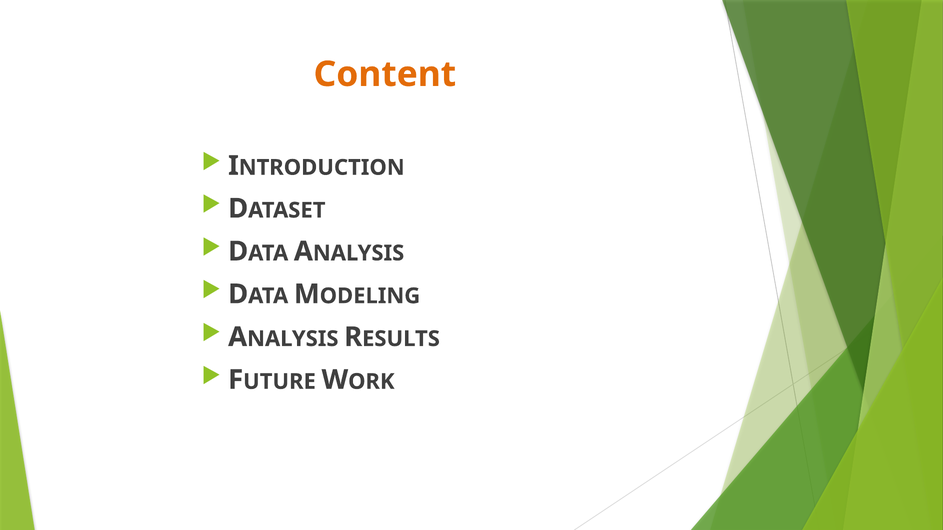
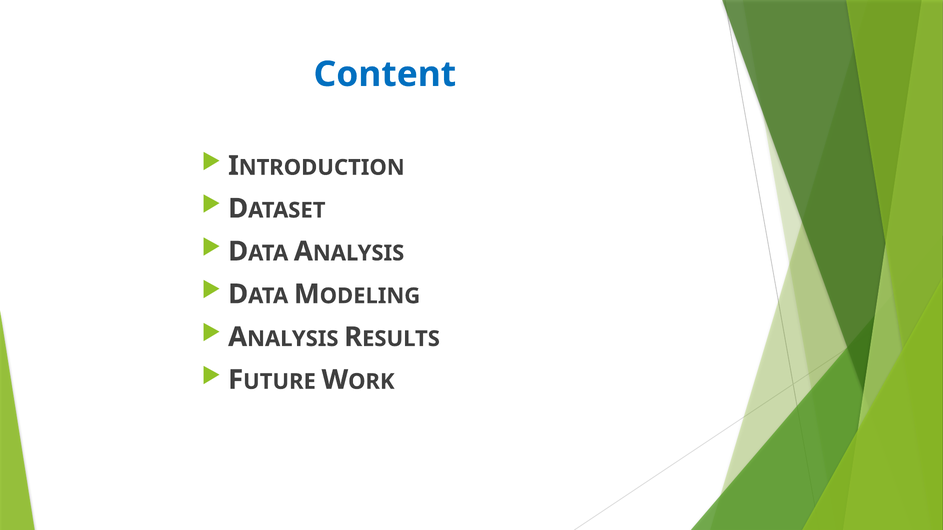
Content colour: orange -> blue (385, 74)
